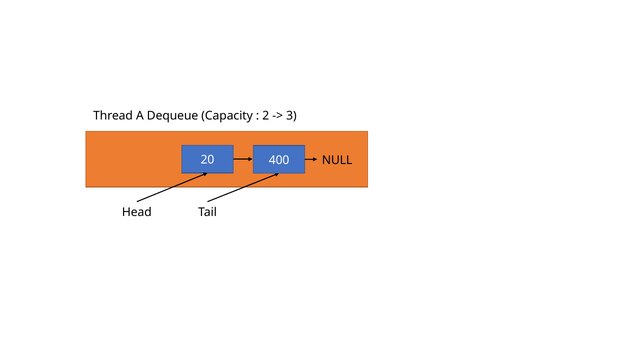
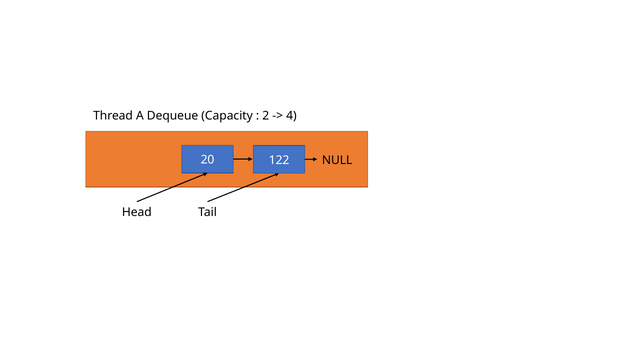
3: 3 -> 4 (291, 116)
400: 400 -> 122 (279, 160)
